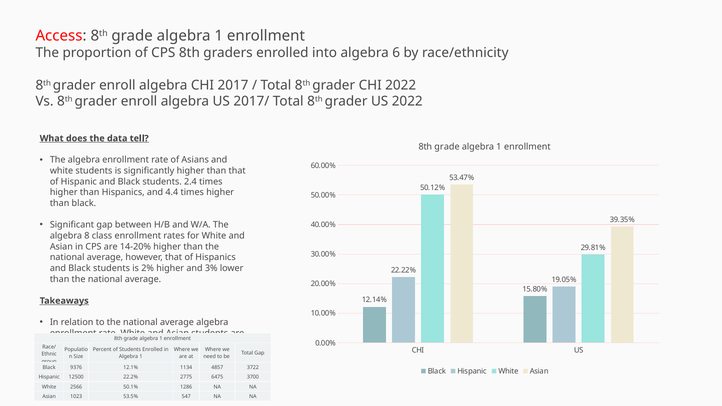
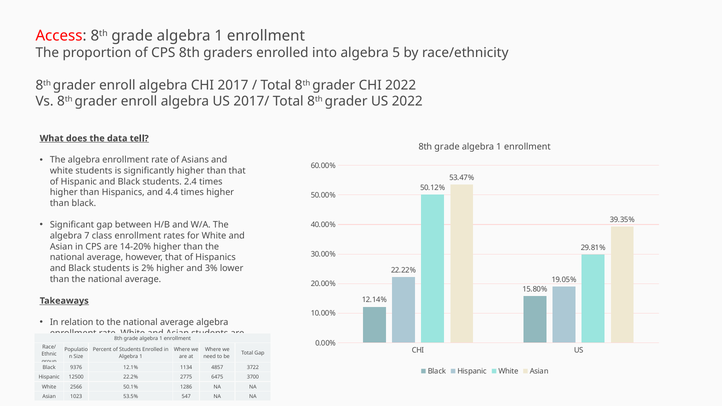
6: 6 -> 5 (396, 53)
8: 8 -> 7 (87, 236)
